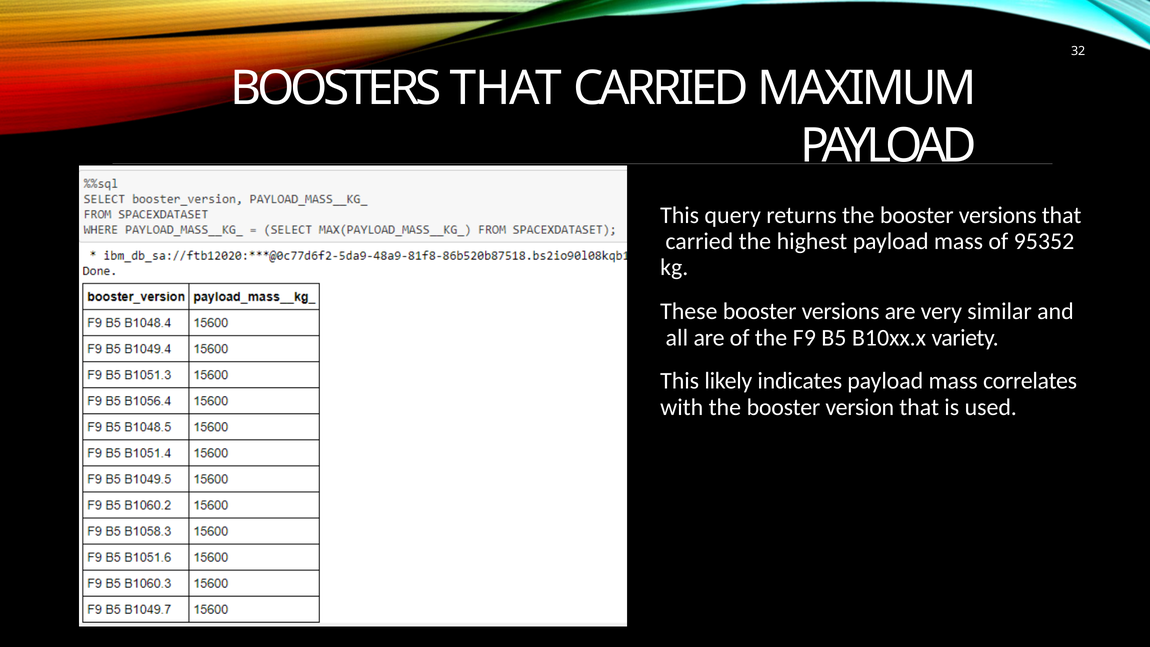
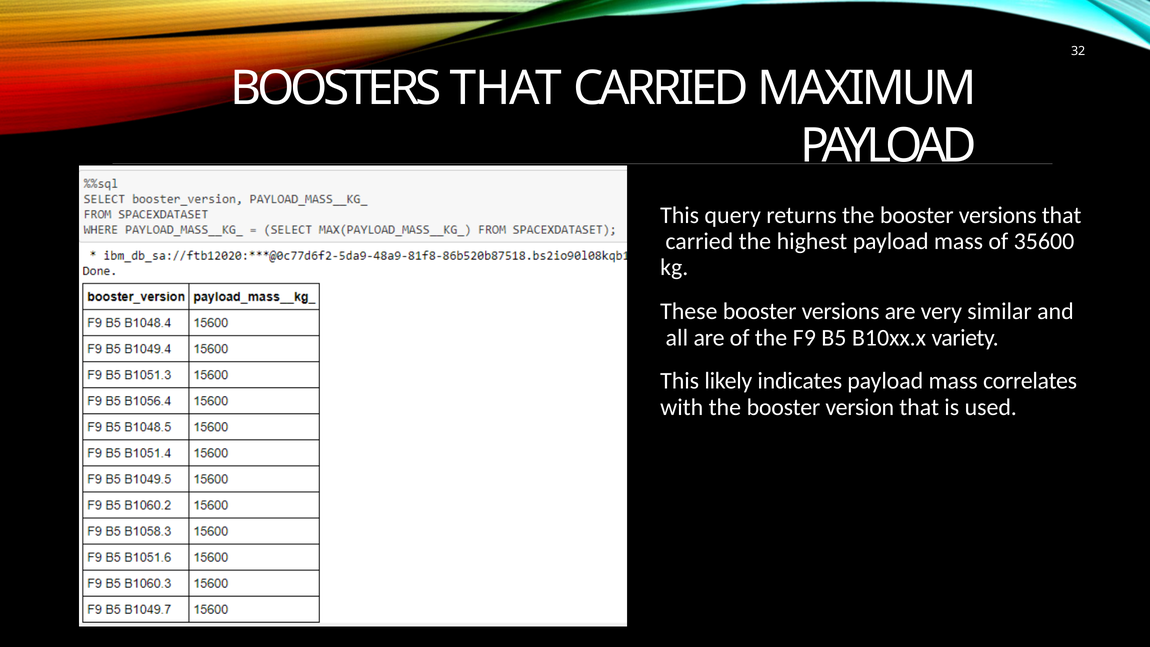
95352: 95352 -> 35600 (1044, 241)
